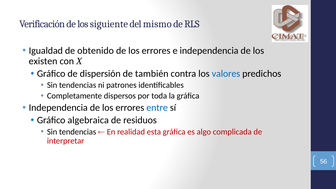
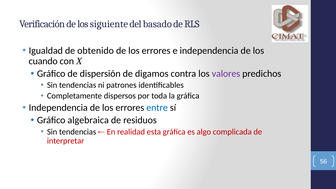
mismo: mismo -> basado (157, 24)
existen: existen -> cuando (43, 61)
también: también -> digamos (152, 74)
valores colour: blue -> purple (226, 74)
